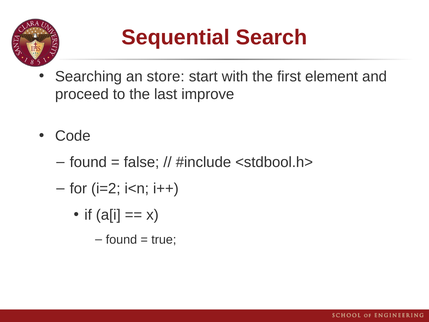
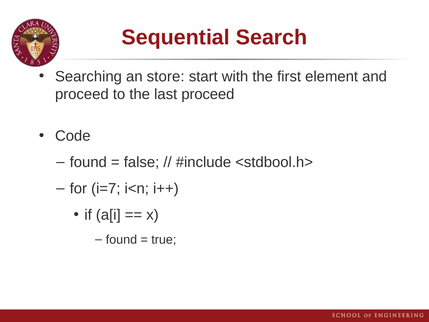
last improve: improve -> proceed (208, 94)
i=2: i=2 -> i=7 (106, 189)
